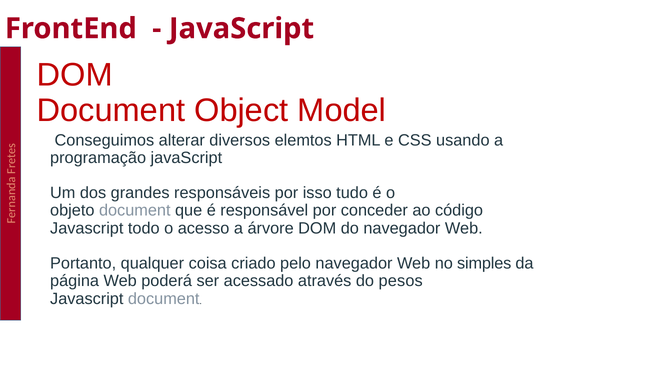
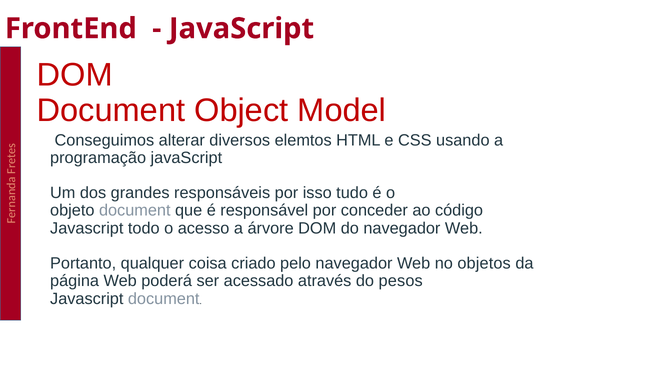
simples: simples -> objetos (484, 263)
